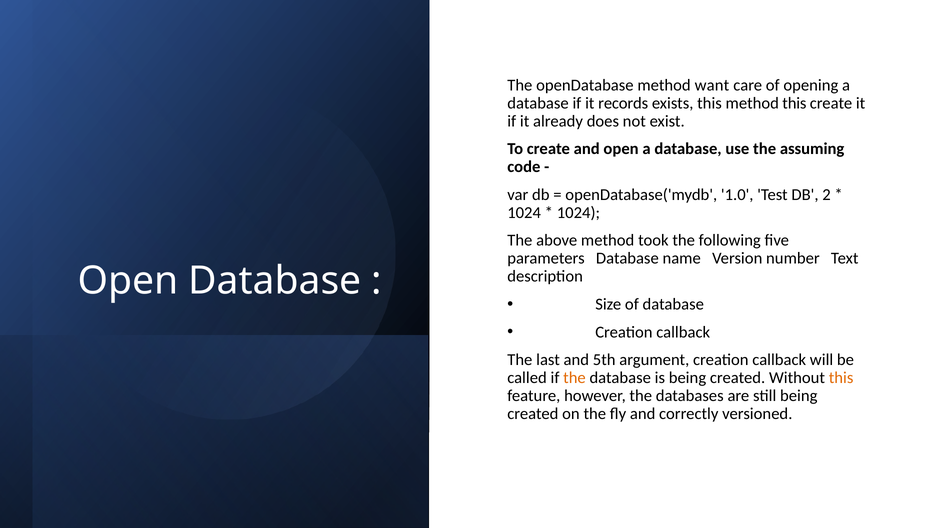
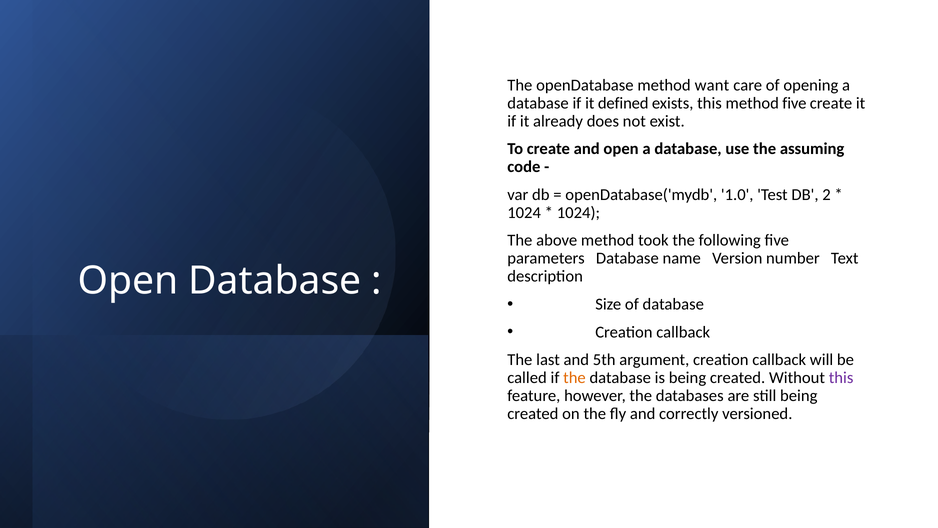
records: records -> defined (623, 103)
method this: this -> five (794, 103)
this colour: orange -> purple (841, 378)
